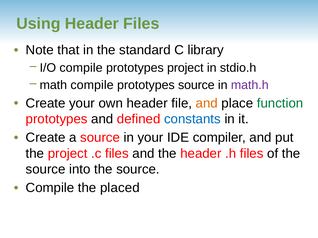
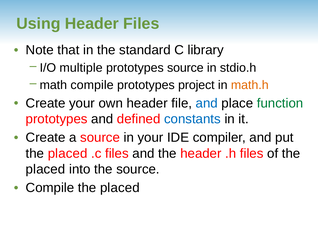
I/O compile: compile -> multiple (81, 68)
prototypes project: project -> source (185, 68)
prototypes source: source -> project (196, 85)
math.h colour: purple -> orange (250, 85)
and colour: orange -> blue (207, 103)
project: project -> placed (68, 154)
source: source -> placed (46, 170)
